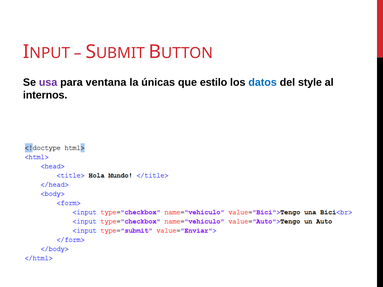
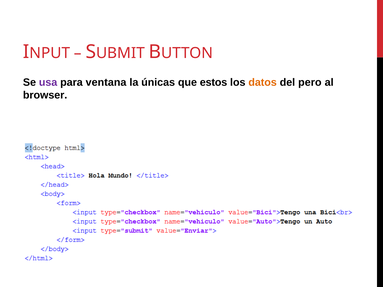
estilo: estilo -> estos (214, 82)
datos colour: blue -> orange (263, 82)
style: style -> pero (310, 82)
internos: internos -> browser (45, 95)
